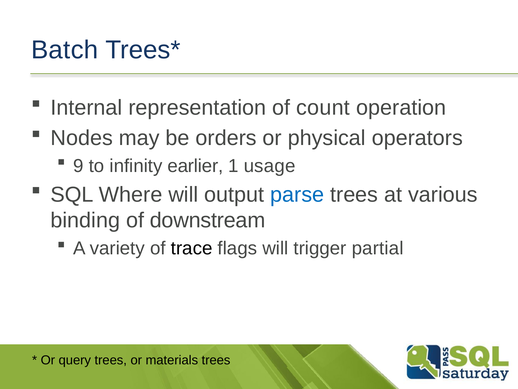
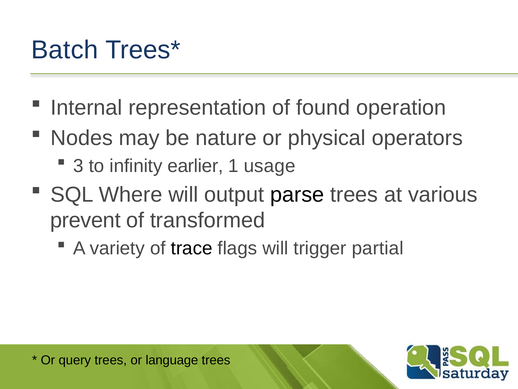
count: count -> found (323, 108)
orders: orders -> nature (226, 138)
9: 9 -> 3 (78, 166)
parse colour: blue -> black (297, 194)
binding: binding -> prevent (85, 220)
downstream: downstream -> transformed (208, 220)
materials: materials -> language (172, 360)
